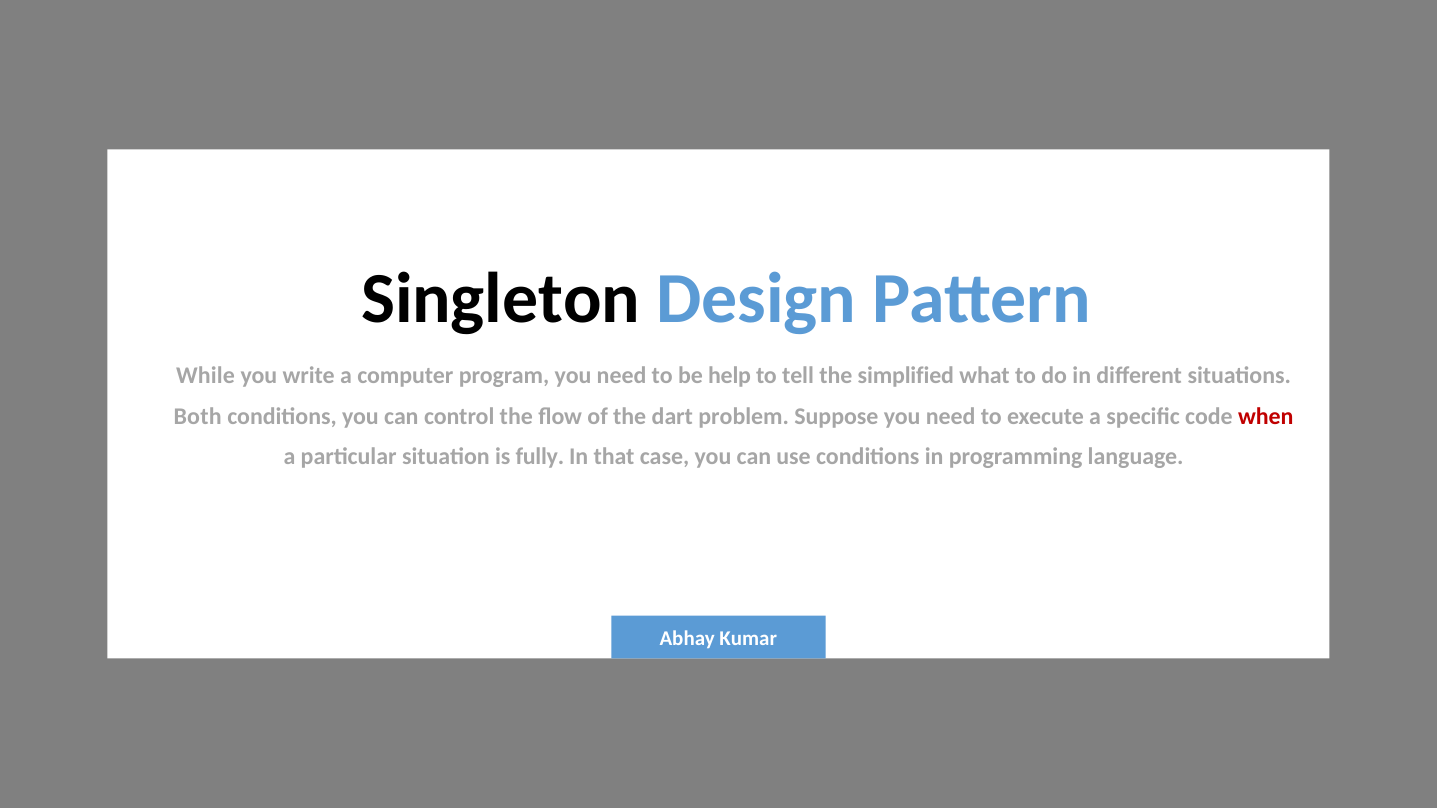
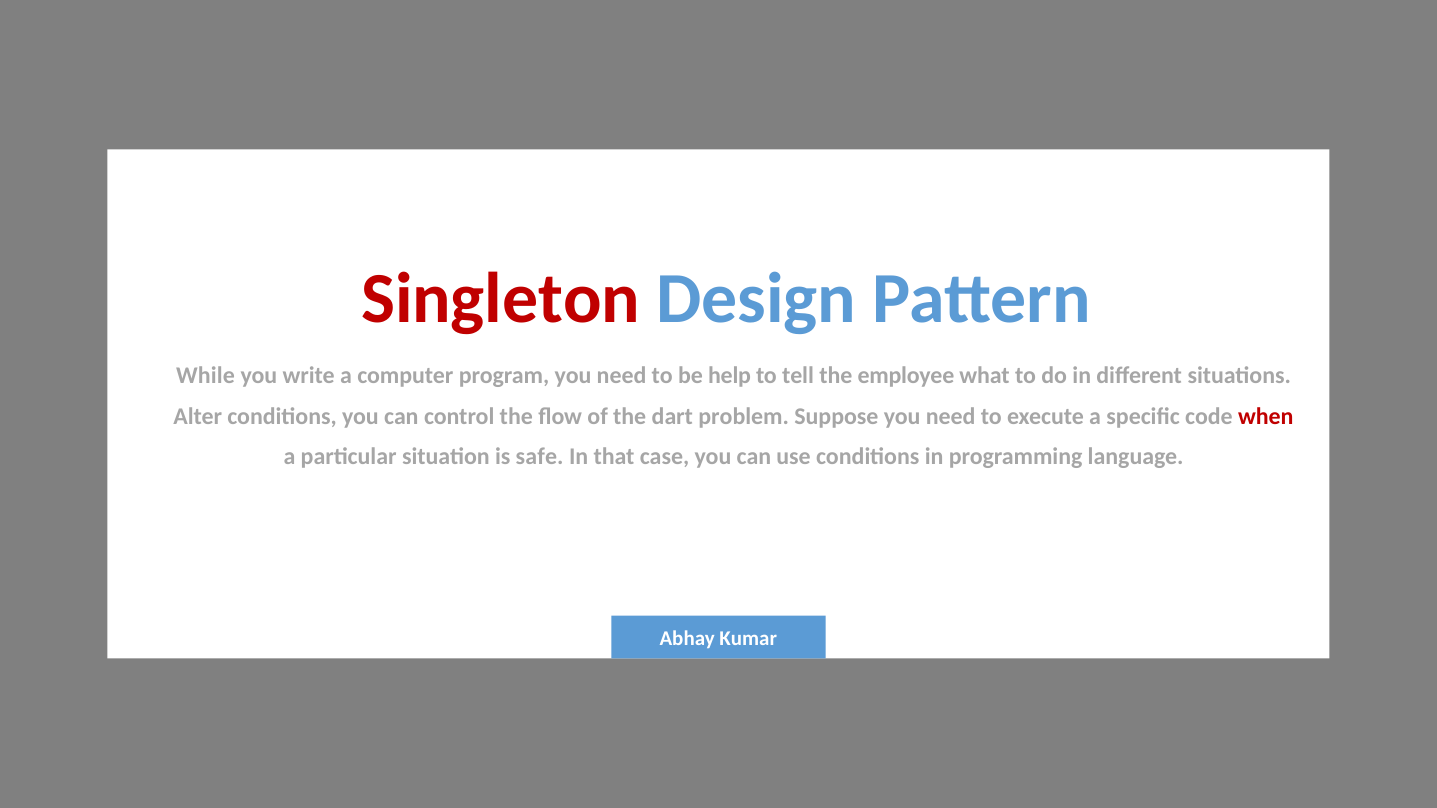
Singleton colour: black -> red (501, 299)
simplified: simplified -> employee (906, 376)
Both: Both -> Alter (198, 416)
fully: fully -> safe (540, 456)
